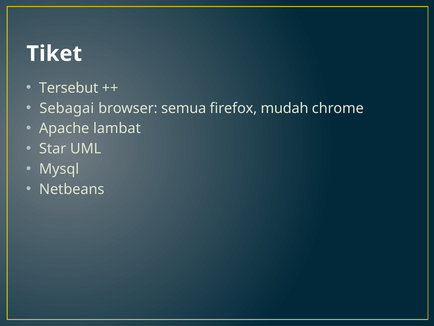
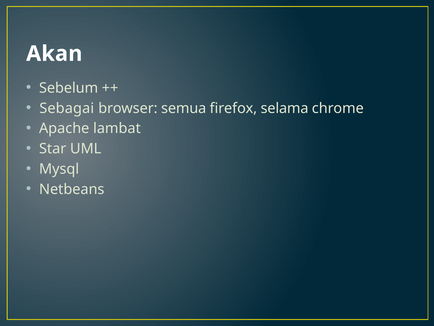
Tiket: Tiket -> Akan (54, 54)
Tersebut: Tersebut -> Sebelum (69, 88)
mudah: mudah -> selama (285, 108)
